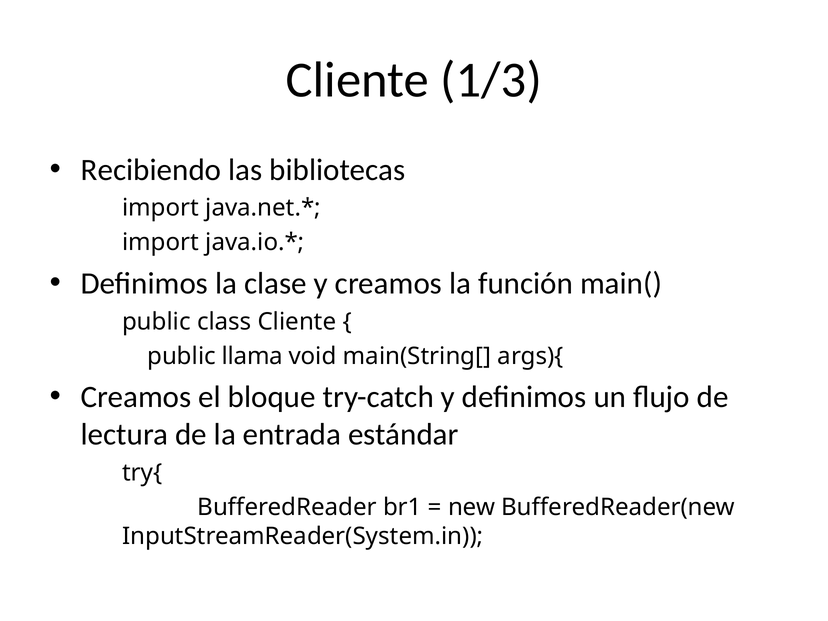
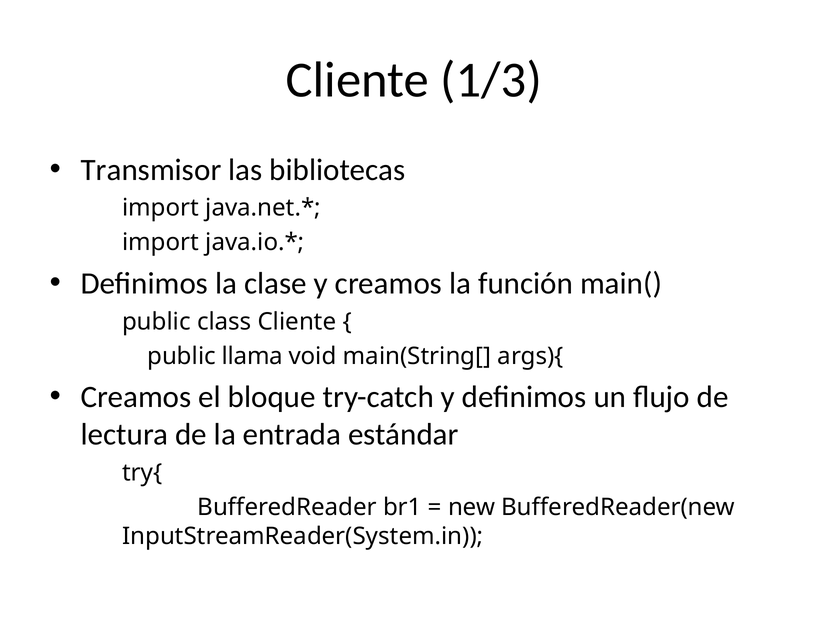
Recibiendo: Recibiendo -> Transmisor (151, 170)
